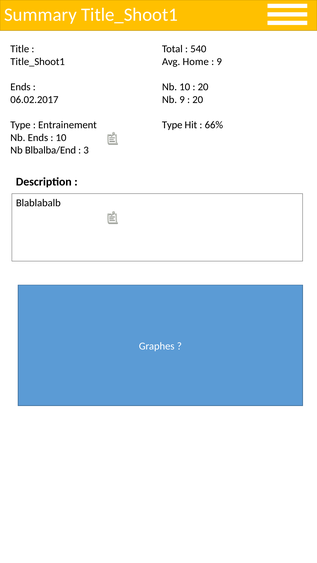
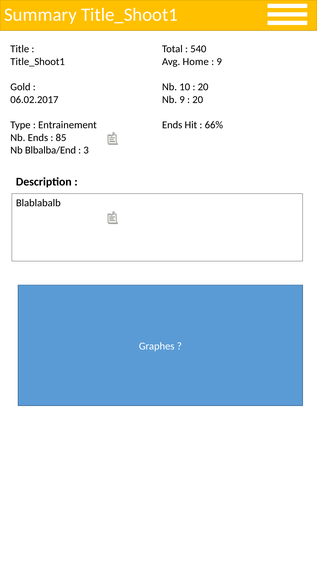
Ends: Ends -> Gold (20, 87)
Type: Type -> Ends (172, 125)
10: 10 -> 85 (61, 138)
